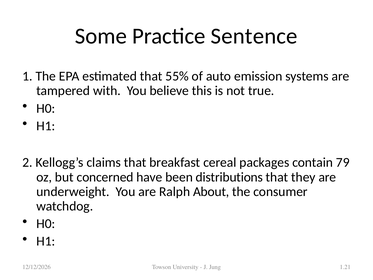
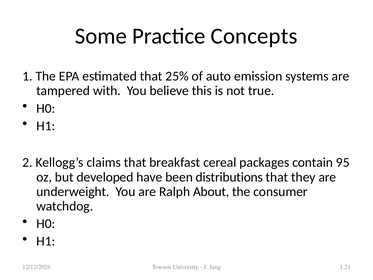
Sentence: Sentence -> Concepts (254, 36)
55%: 55% -> 25% (177, 76)
79: 79 -> 95 (343, 162)
concerned: concerned -> developed (105, 177)
